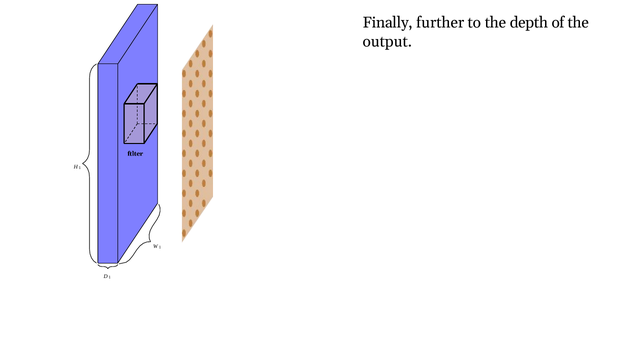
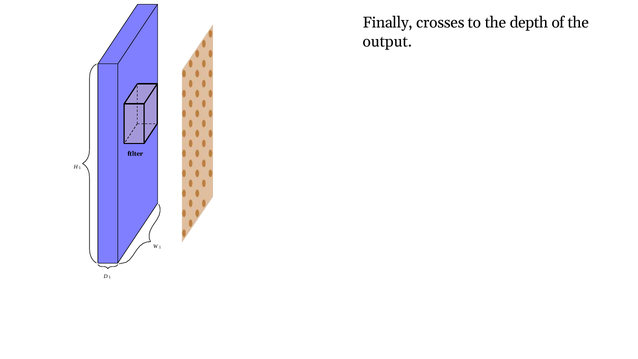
further: further -> crosses (440, 23)
